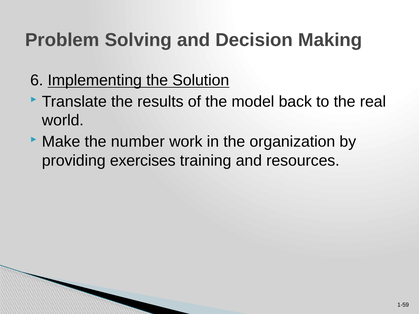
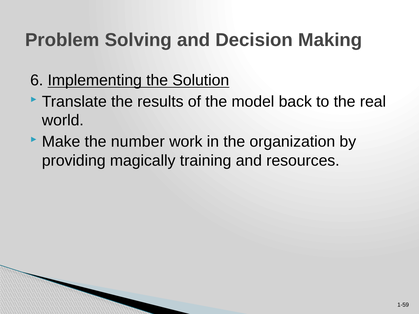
exercises: exercises -> magically (143, 161)
